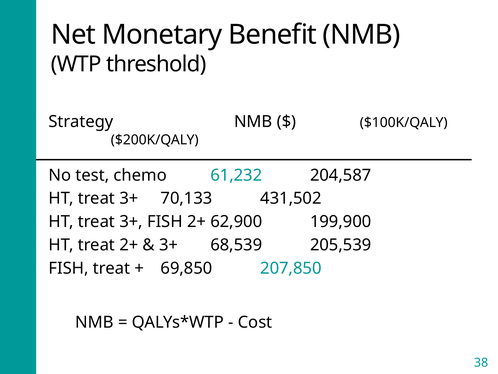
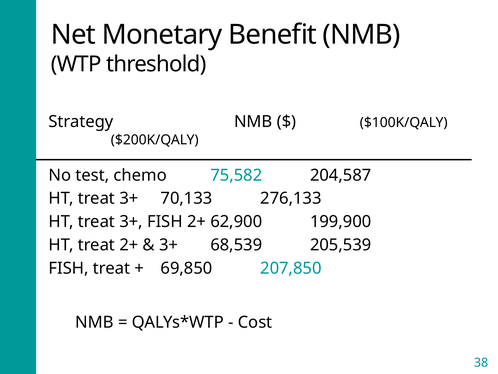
61,232: 61,232 -> 75,582 (236, 175)
431,502: 431,502 -> 276,133 (291, 198)
